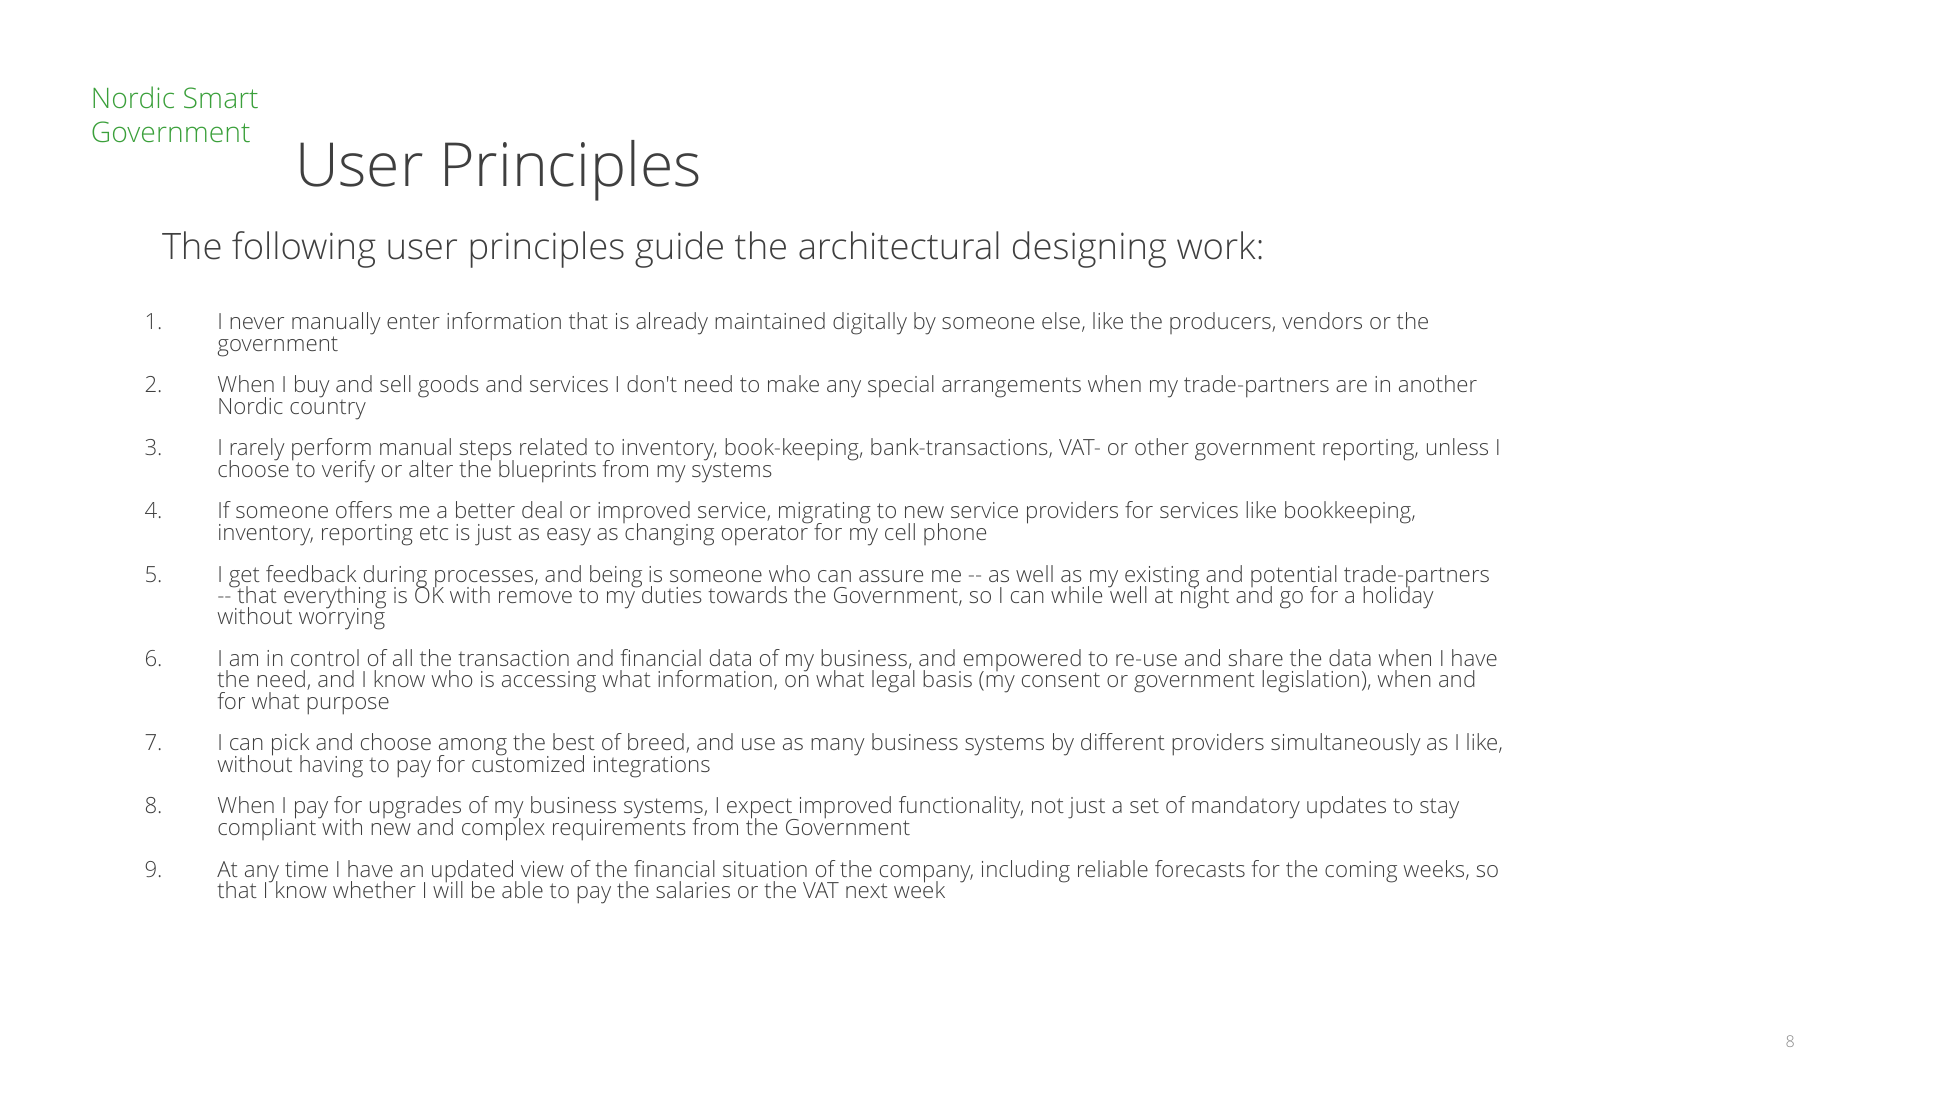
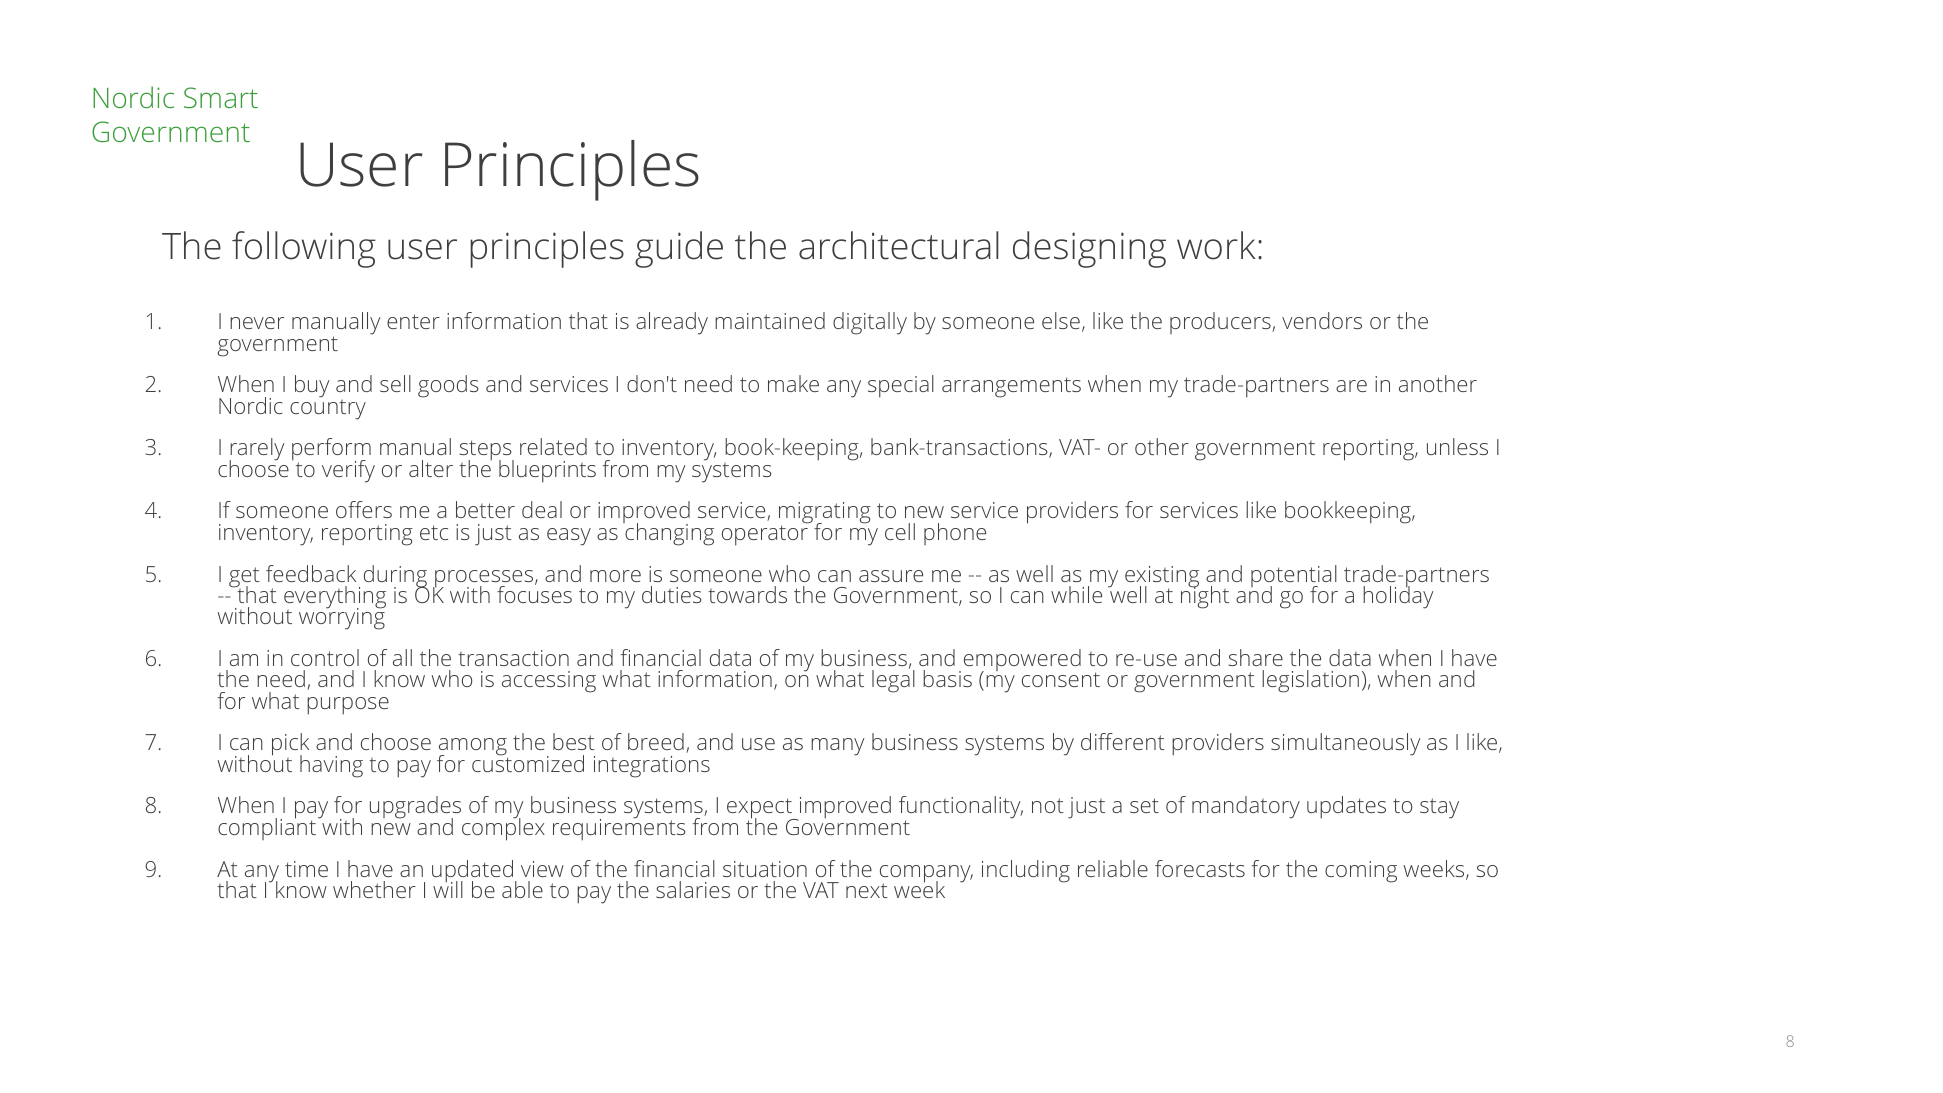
being: being -> more (615, 575)
remove: remove -> focuses (535, 596)
